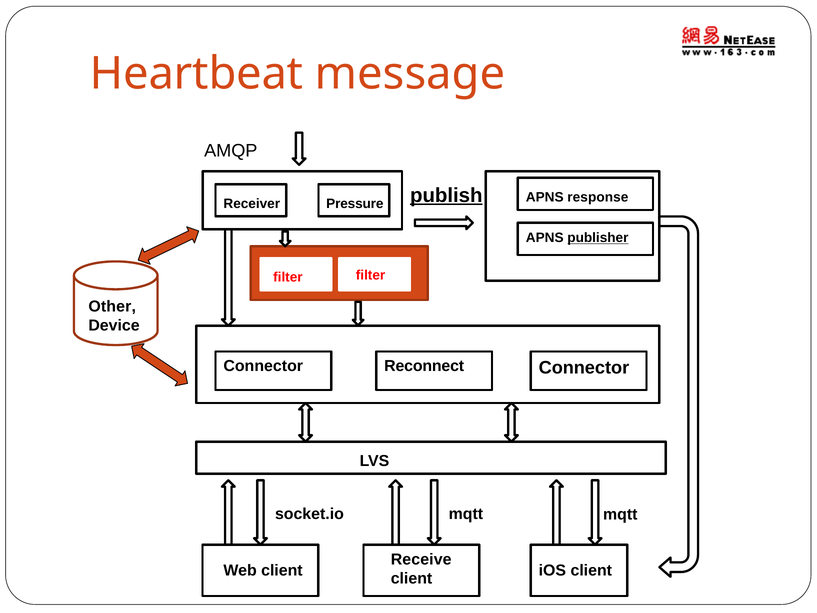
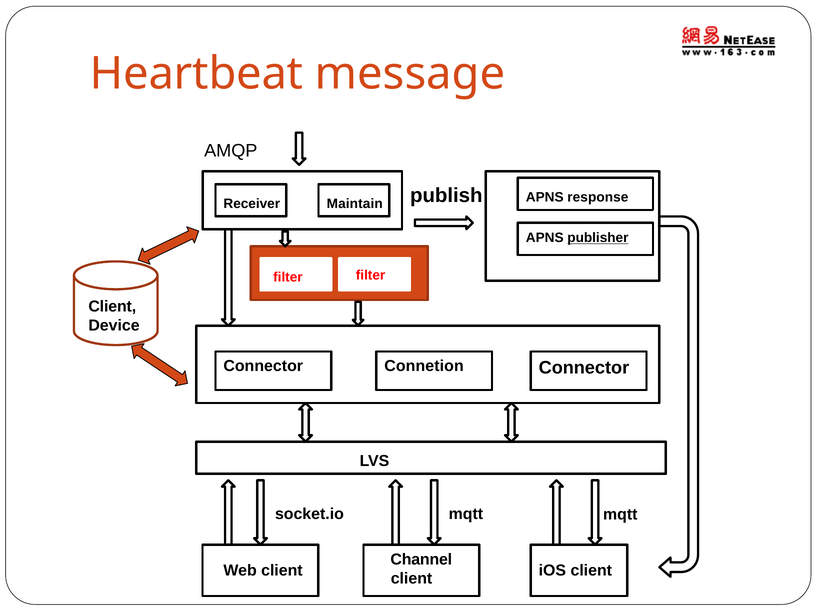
Pressure: Pressure -> Maintain (355, 204)
publish underline: present -> none (446, 195)
Other: Other -> Client (112, 306)
Reconnect: Reconnect -> Connetion (424, 366)
Receive: Receive -> Channel (421, 559)
